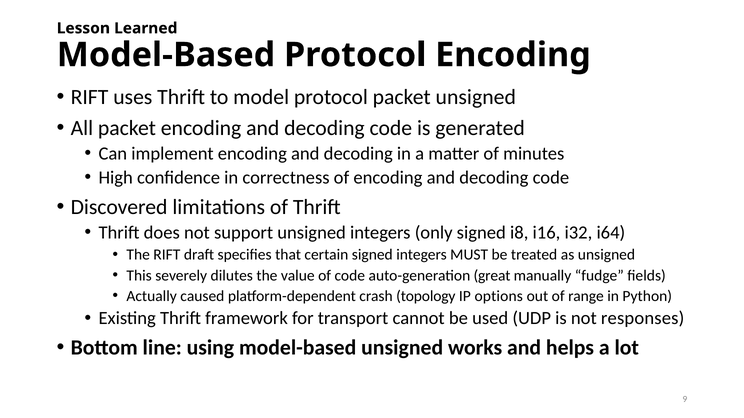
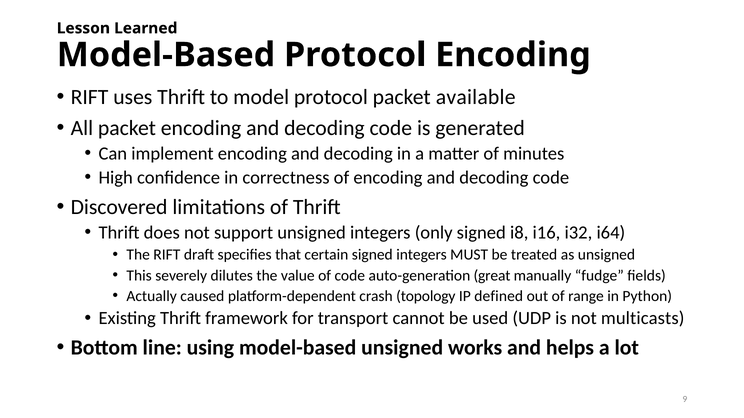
packet unsigned: unsigned -> available (476, 97)
options: options -> defined (499, 296)
responses: responses -> multicasts (643, 319)
